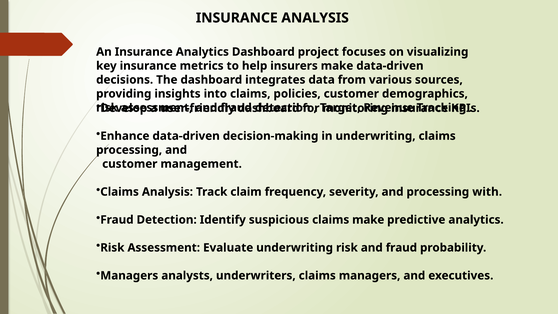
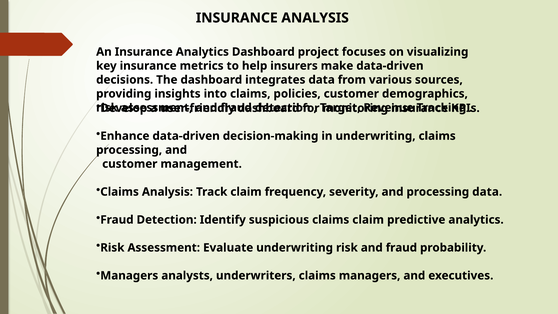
processing with: with -> data (487, 192)
claims make: make -> claim (368, 220)
